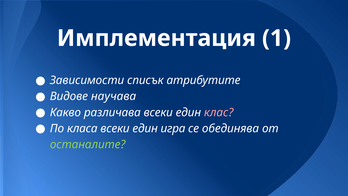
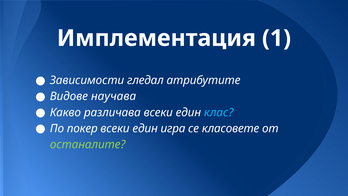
списък: списък -> гледал (145, 80)
клас colour: pink -> light blue (219, 112)
класа: класа -> покер (82, 128)
обединява: обединява -> класовете (231, 128)
